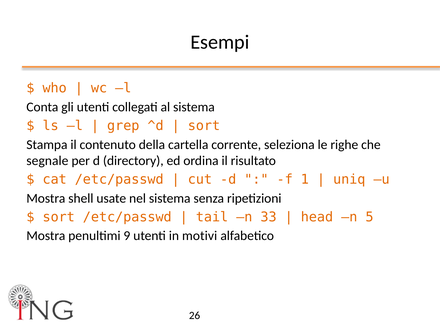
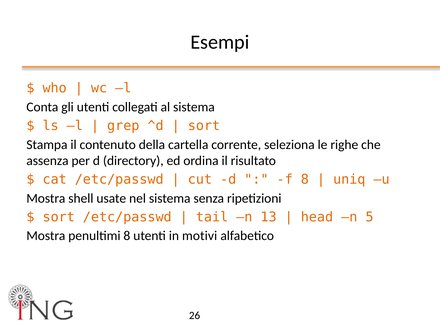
segnale: segnale -> assenza (47, 161)
f 1: 1 -> 8 (305, 179)
33: 33 -> 13 (269, 217)
penultimi 9: 9 -> 8 (127, 236)
